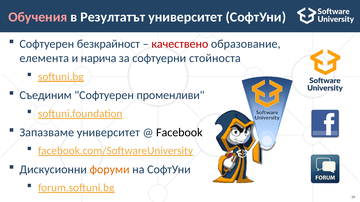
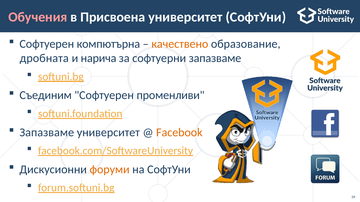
Резултатът: Резултатът -> Присвоена (113, 17)
безкрайност: безкрайност -> компютърна (108, 44)
качествено colour: red -> orange (180, 44)
елемента: елемента -> дробната (44, 58)
софтуерни стойноста: стойноста -> запазваме (215, 58)
Facebook colour: black -> orange (179, 133)
